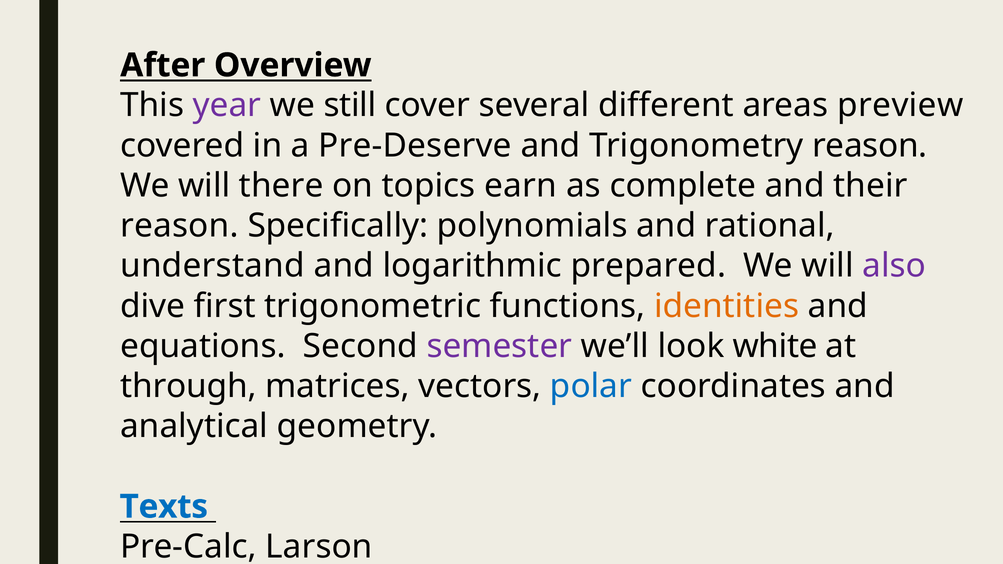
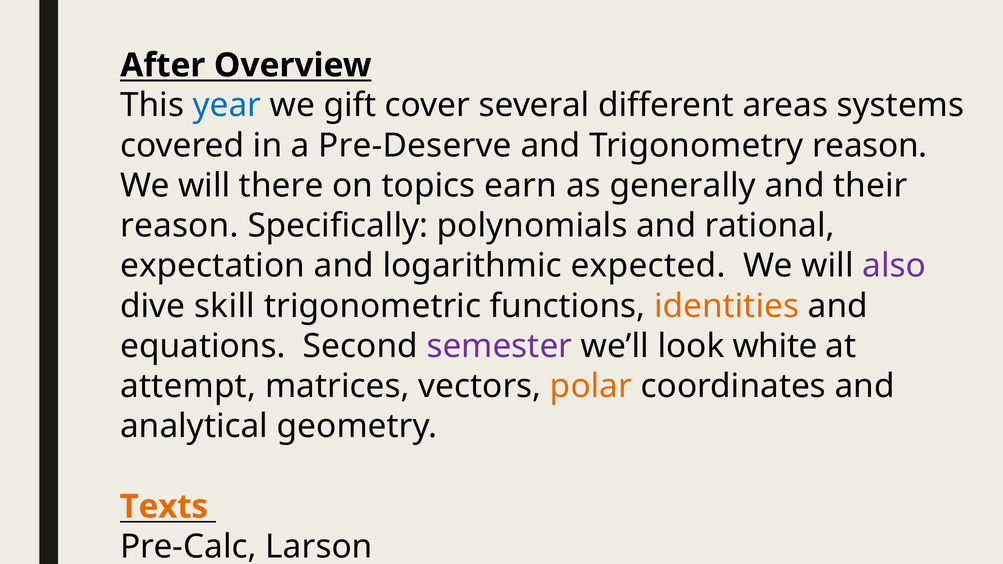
year colour: purple -> blue (227, 105)
still: still -> gift (350, 105)
preview: preview -> systems (900, 105)
complete: complete -> generally (683, 186)
understand: understand -> expectation (213, 266)
prepared: prepared -> expected (648, 266)
first: first -> skill (225, 306)
through: through -> attempt (188, 386)
polar colour: blue -> orange (591, 386)
Texts colour: blue -> orange (164, 507)
